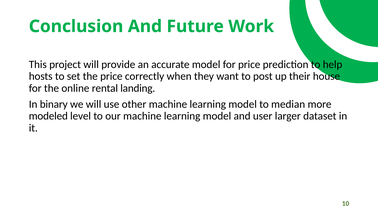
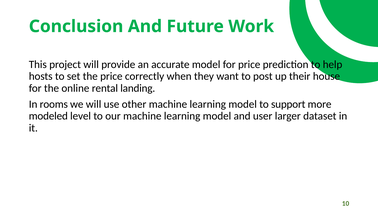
binary: binary -> rooms (54, 104)
median: median -> support (288, 104)
